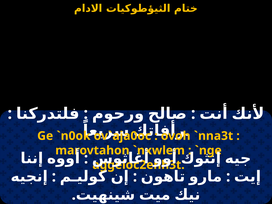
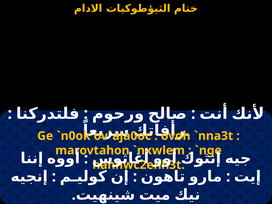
aggeloc2enh3t: aggeloc2enh3t -> hanhwc2enh3t (139, 165)
